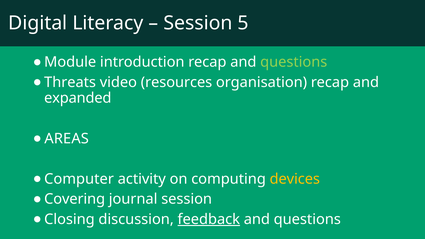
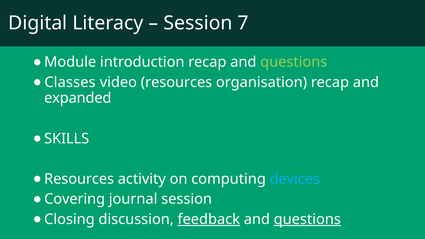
5: 5 -> 7 (243, 23)
Threats: Threats -> Classes (70, 82)
AREAS: AREAS -> SKILLS (67, 139)
Computer: Computer -> Resources (79, 179)
devices colour: yellow -> light blue (295, 179)
questions underline: none -> present (307, 219)
